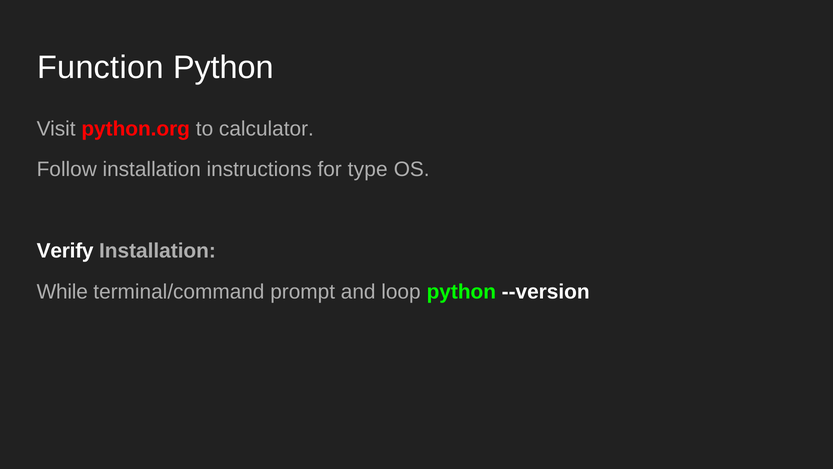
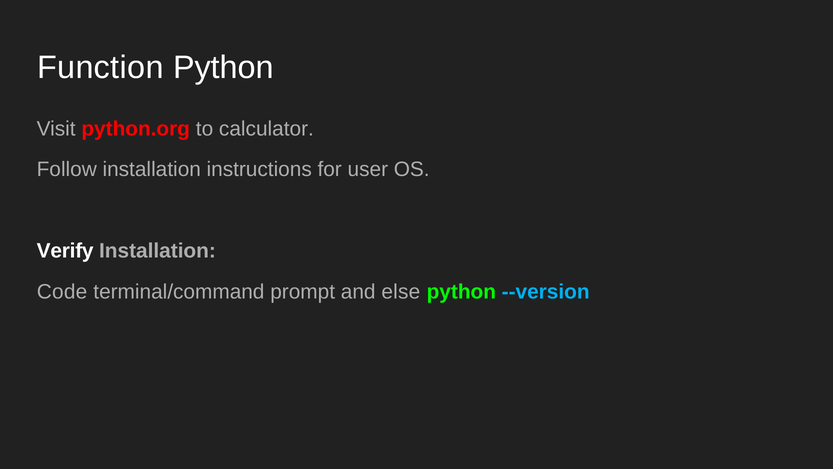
type: type -> user (368, 169)
While: While -> Code (62, 291)
loop: loop -> else (401, 291)
--version colour: white -> light blue (546, 291)
